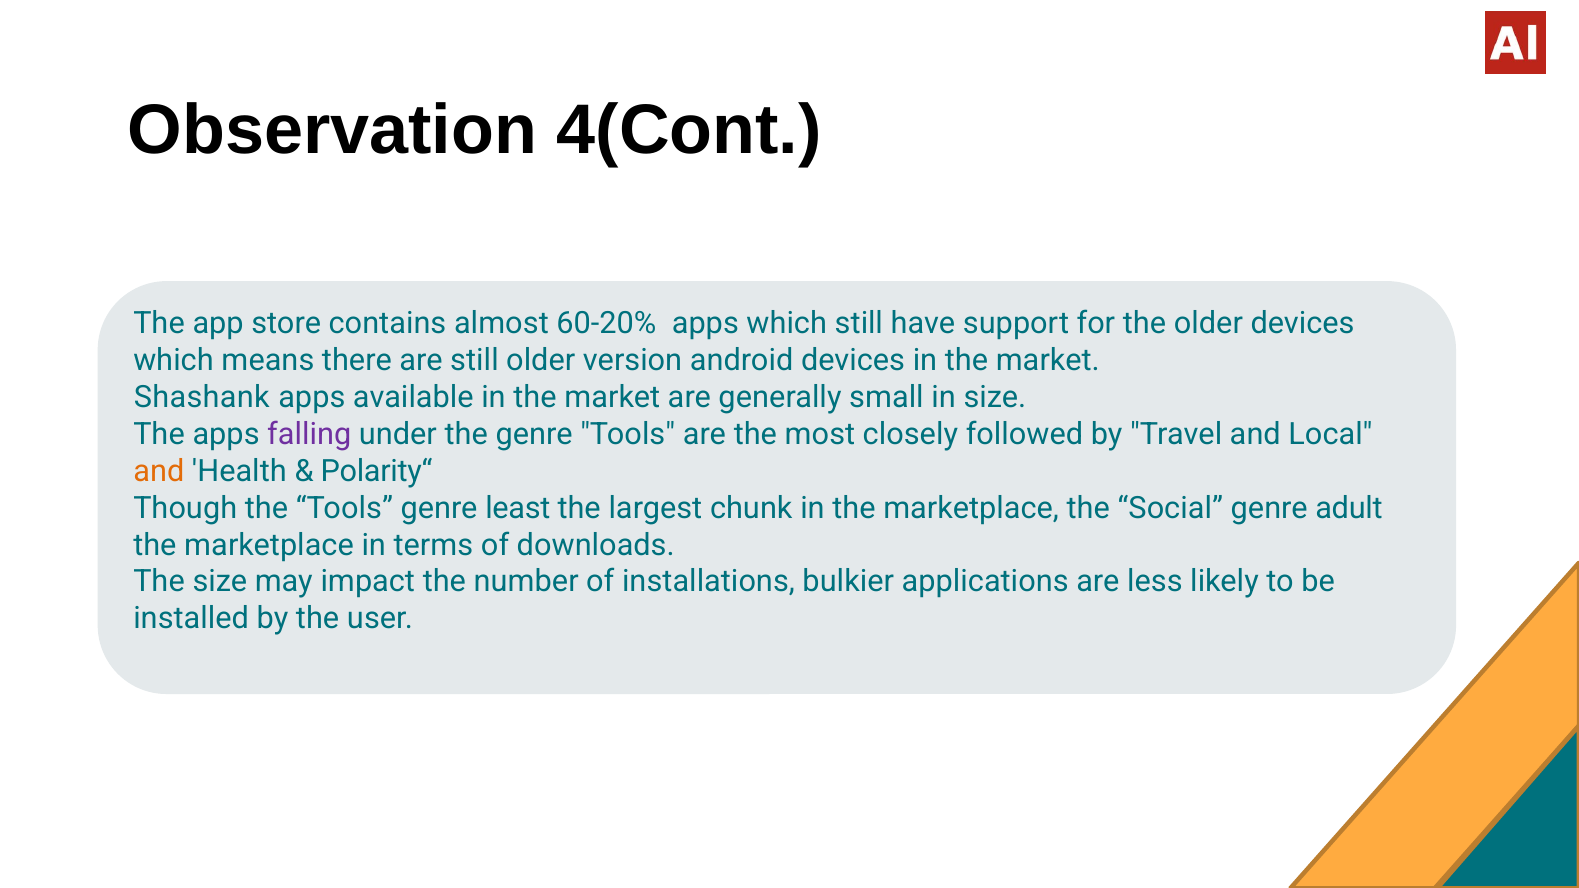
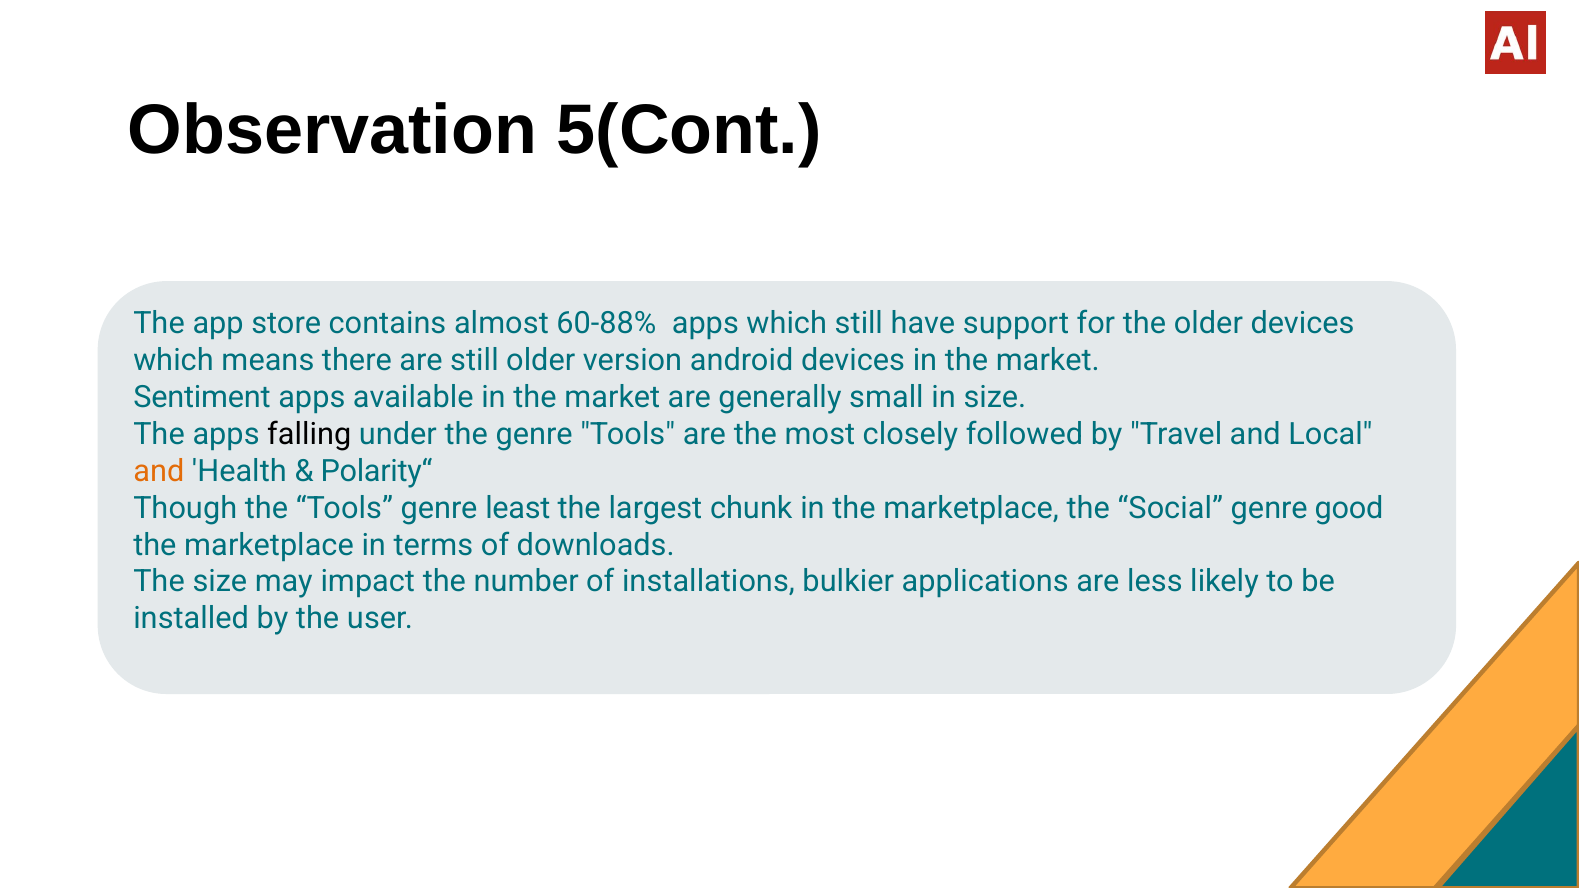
4(Cont: 4(Cont -> 5(Cont (689, 130)
60-20%: 60-20% -> 60-88% (606, 324)
Shashank: Shashank -> Sentiment (202, 398)
falling colour: purple -> black (309, 434)
adult: adult -> good (1349, 508)
